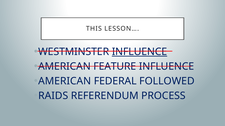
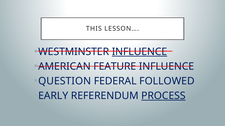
AMERICAN: AMERICAN -> QUESTION (65, 81)
RAIDS: RAIDS -> EARLY (53, 96)
PROCESS underline: none -> present (163, 96)
